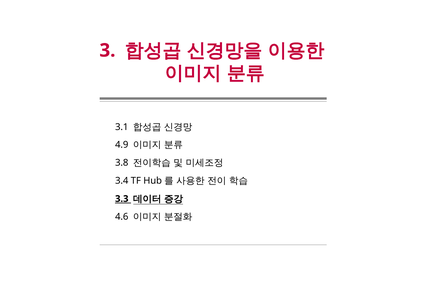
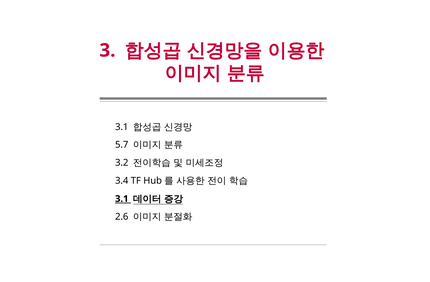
4.9: 4.9 -> 5.7 (122, 145)
3.8: 3.8 -> 3.2 (122, 163)
3.3: 3.3 -> 3.1 (122, 199)
4.6: 4.6 -> 2.6 (122, 217)
